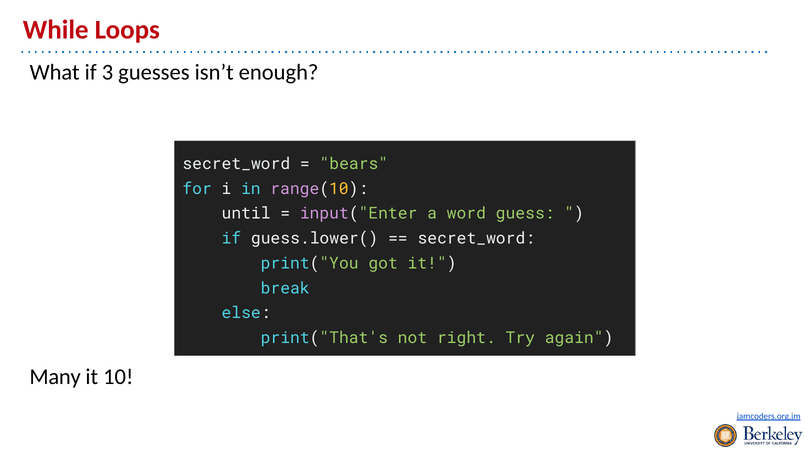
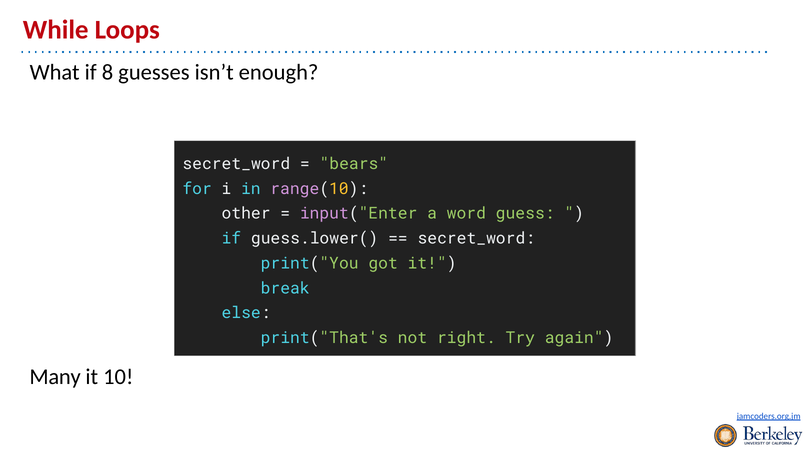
3: 3 -> 8 (107, 72)
until: until -> other (246, 213)
